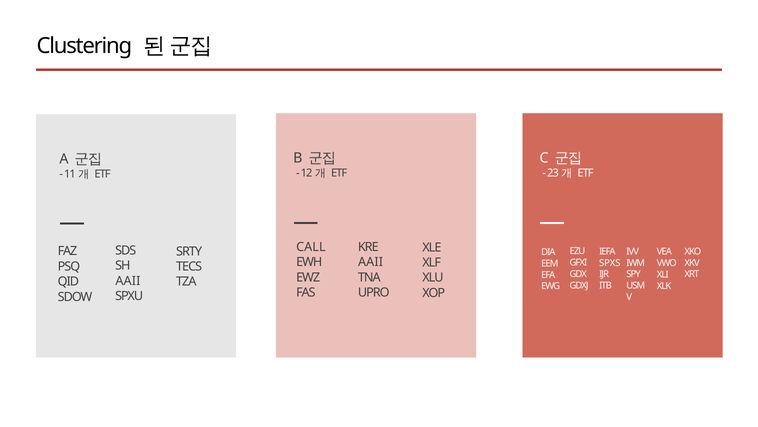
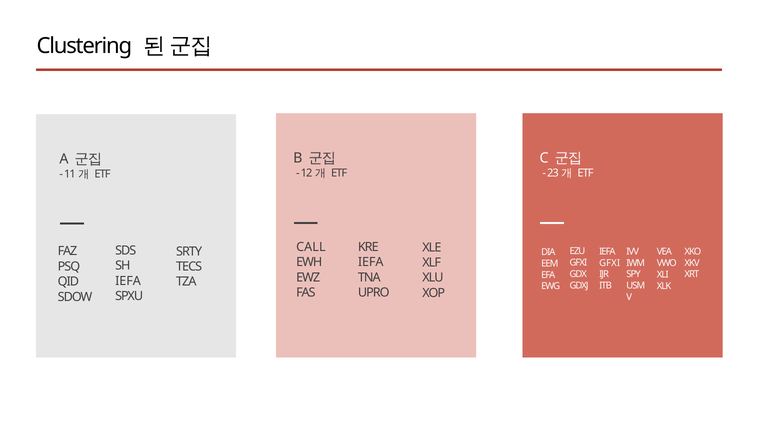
AAII: AAII -> IEFA (371, 262)
SPXS: SPXS -> GFXI (610, 263)
AAII: AAII -> IEFA (128, 280)
